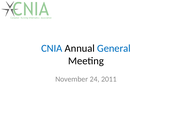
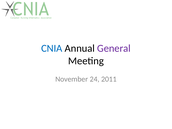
General colour: blue -> purple (114, 48)
